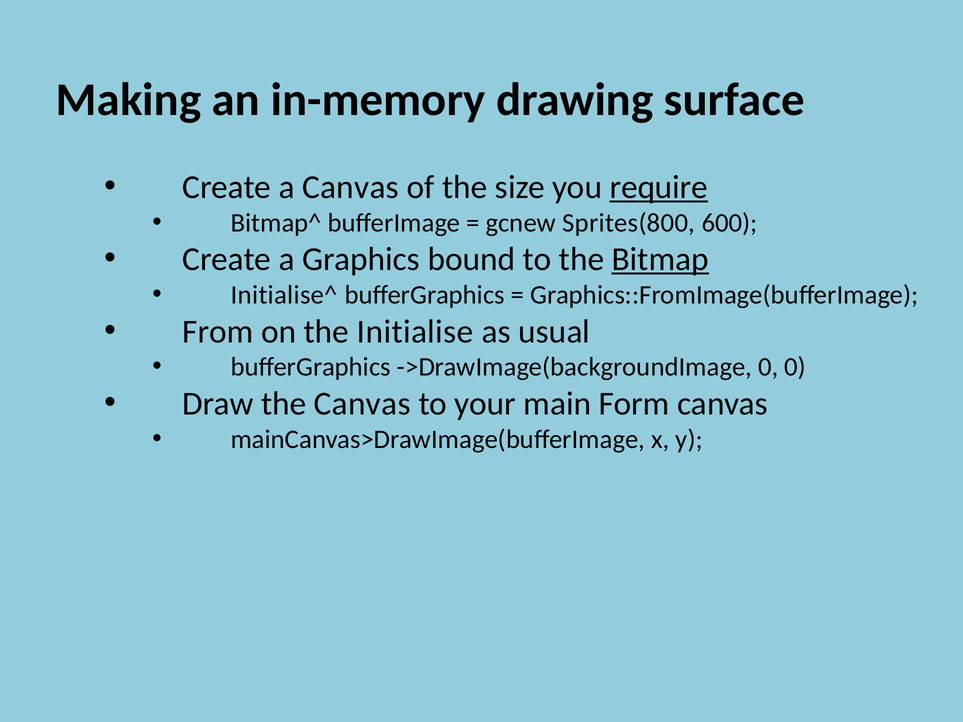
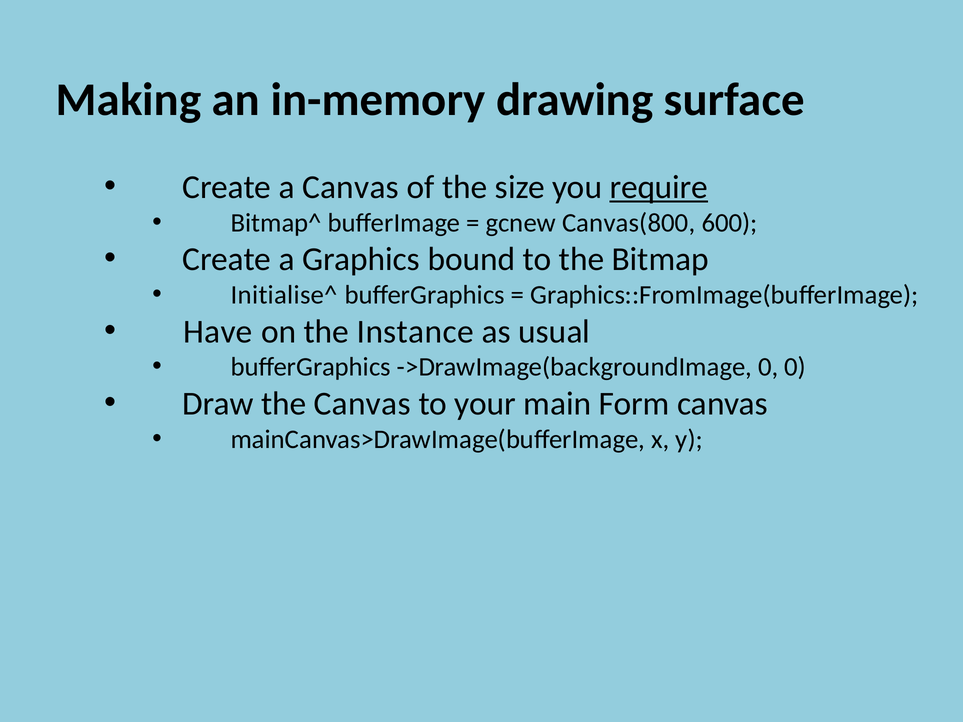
Sprites(800: Sprites(800 -> Canvas(800 (629, 223)
Bitmap underline: present -> none (660, 259)
From: From -> Have (218, 332)
Initialise: Initialise -> Instance (415, 332)
